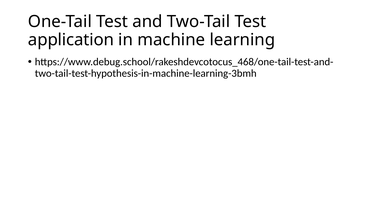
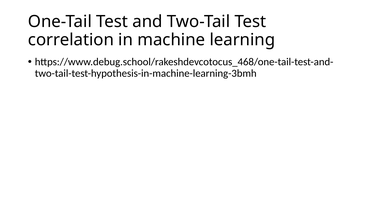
application: application -> correlation (71, 40)
